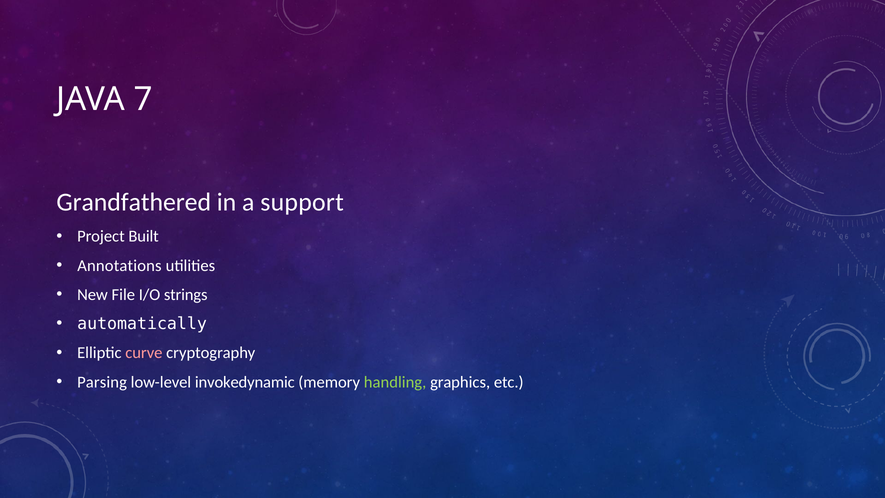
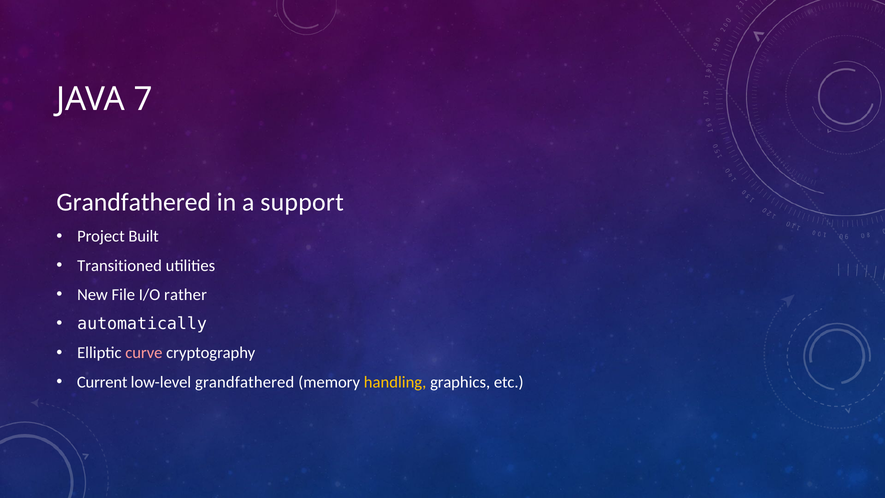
Annotations: Annotations -> Transitioned (120, 265)
strings: strings -> rather (186, 295)
Parsing: Parsing -> Current (102, 382)
low-level invokedynamic: invokedynamic -> grandfathered (245, 382)
handling colour: light green -> yellow (395, 382)
